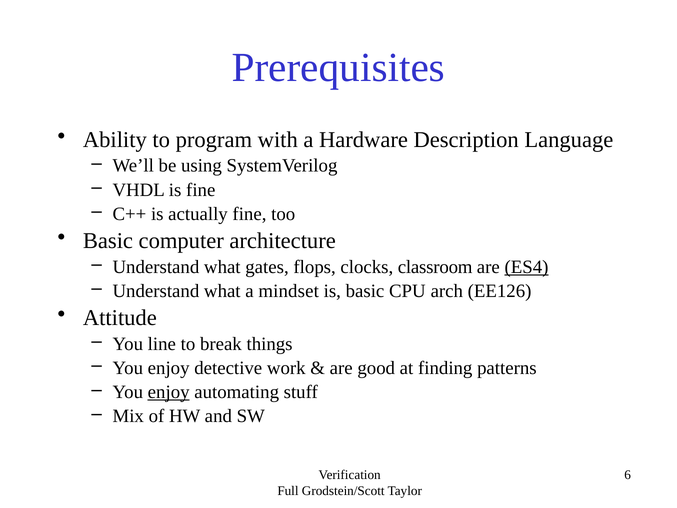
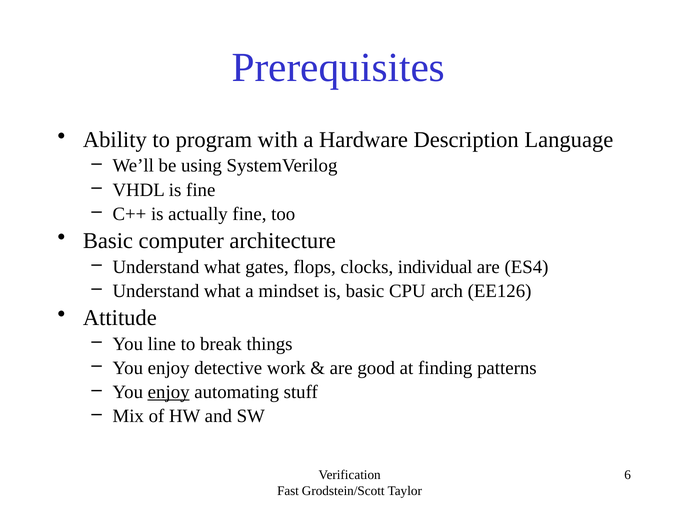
classroom: classroom -> individual (435, 267)
ES4 underline: present -> none (527, 267)
Full: Full -> Fast (288, 491)
